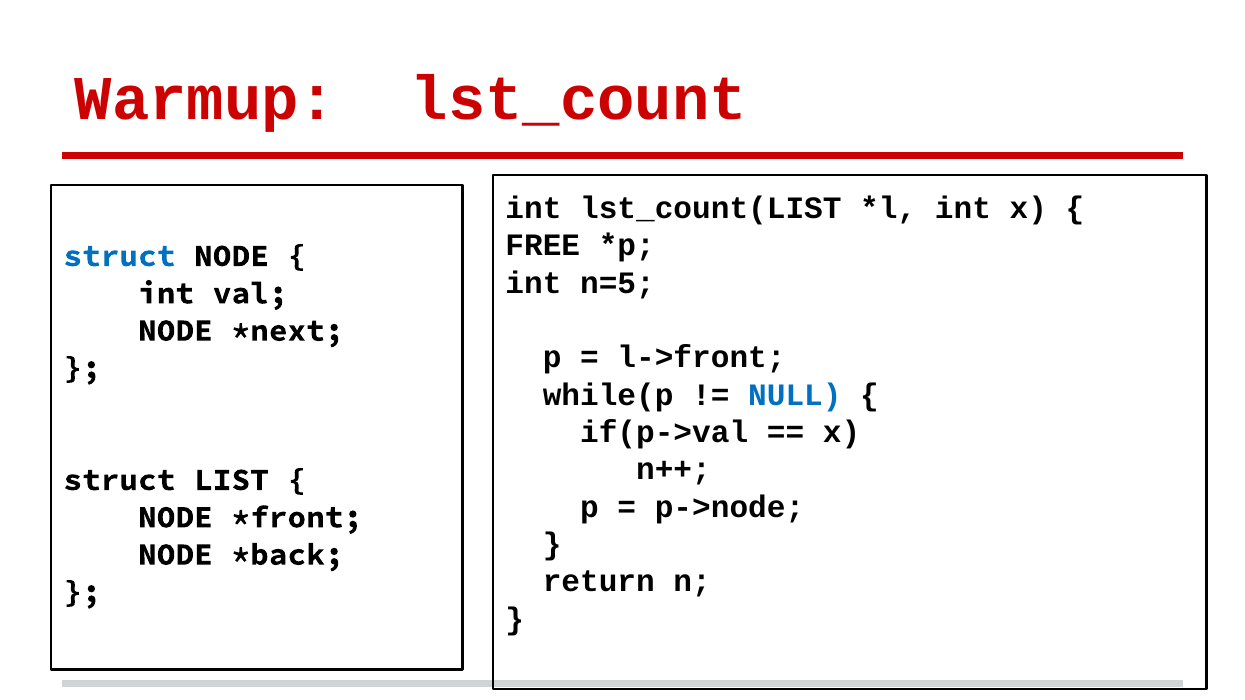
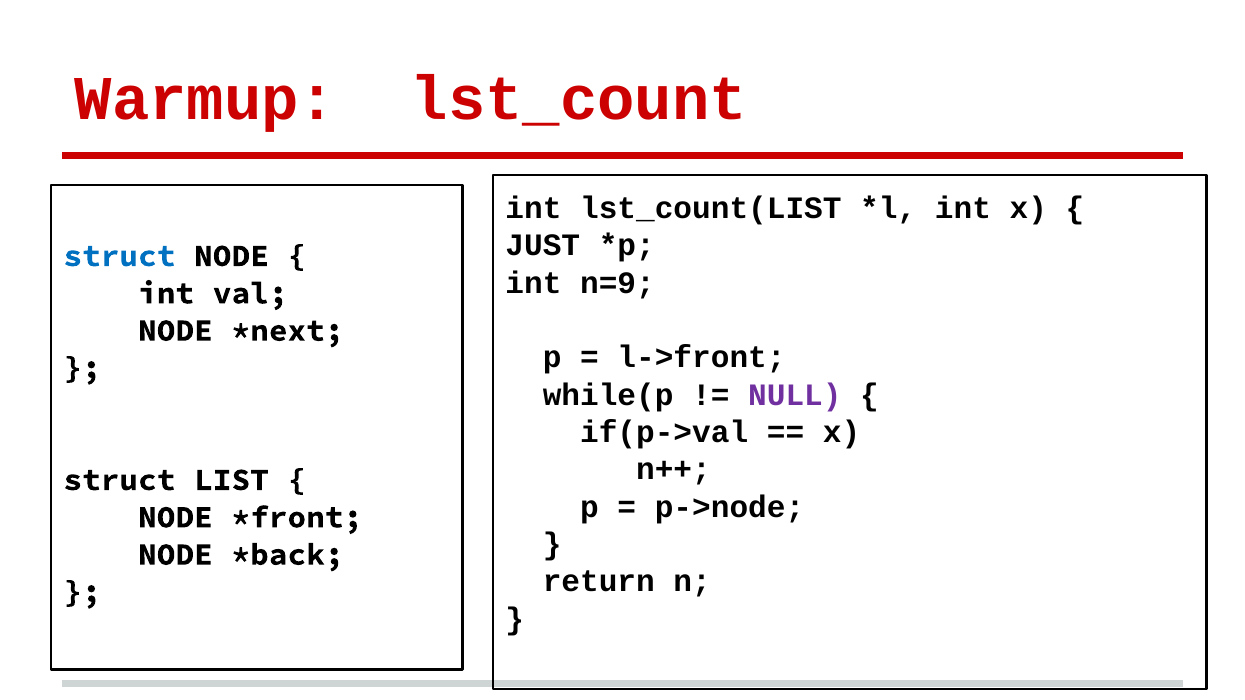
FREE: FREE -> JUST (543, 246)
n=5: n=5 -> n=9 (617, 283)
NULL colour: blue -> purple (795, 395)
